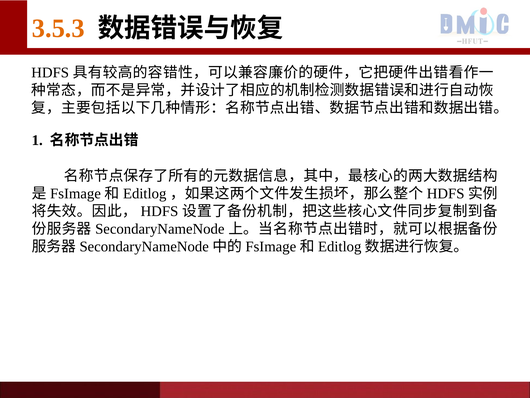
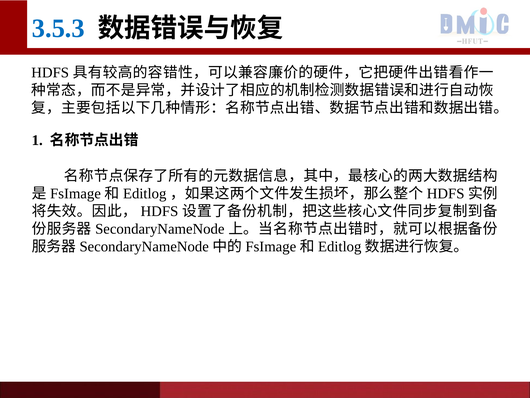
3.5.3 colour: orange -> blue (58, 28)
